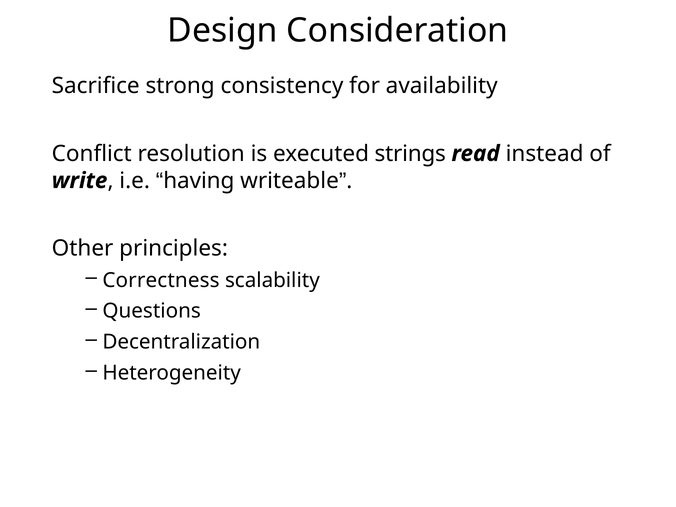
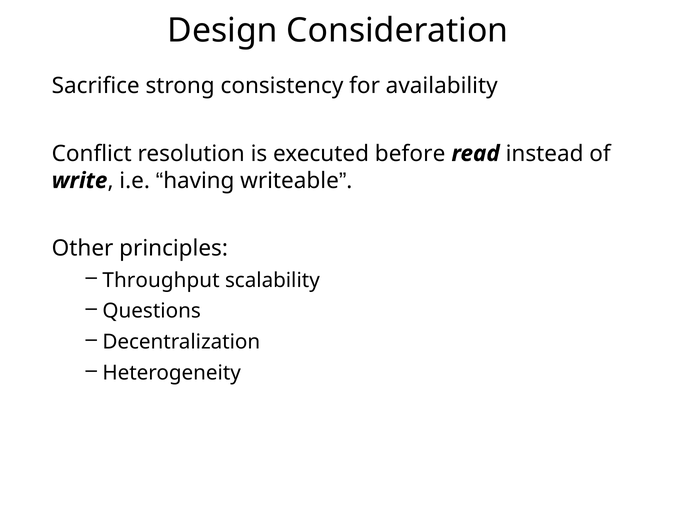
strings: strings -> before (410, 154)
Correctness: Correctness -> Throughput (161, 280)
